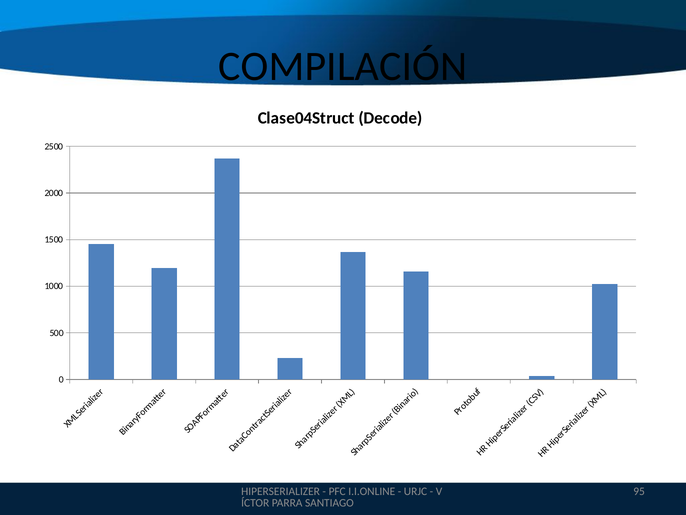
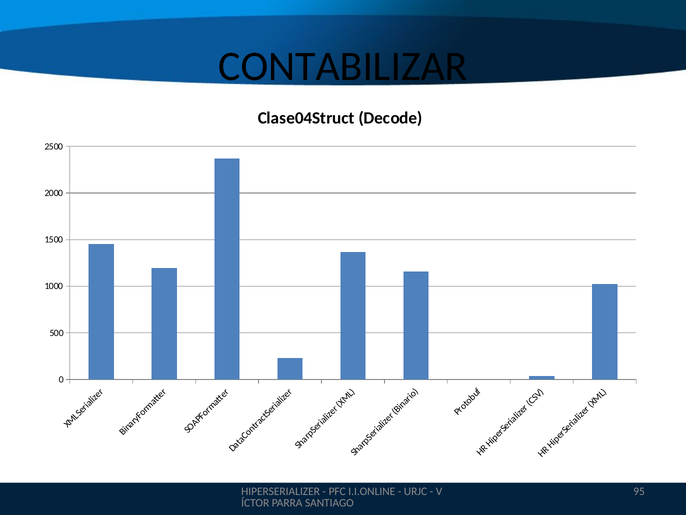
COMPILACIÓN: COMPILACIÓN -> CONTABILIZAR (343, 66)
